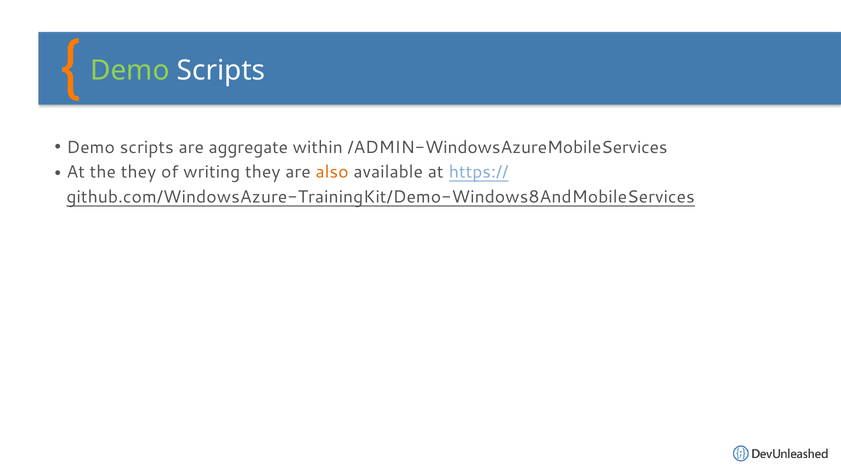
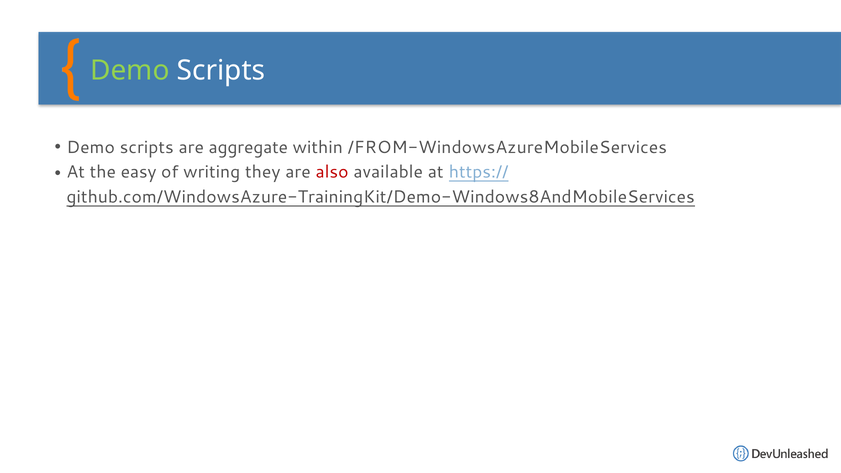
/ADMIN-WindowsAzureMobileServices: /ADMIN-WindowsAzureMobileServices -> /FROM-WindowsAzureMobileServices (507, 148)
the they: they -> easy (139, 172)
also colour: orange -> red (332, 172)
